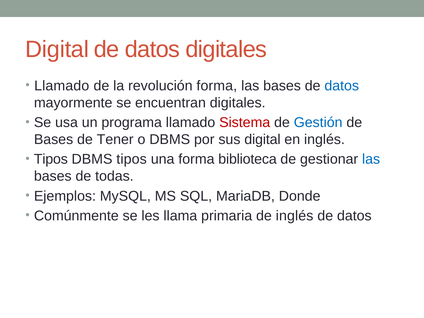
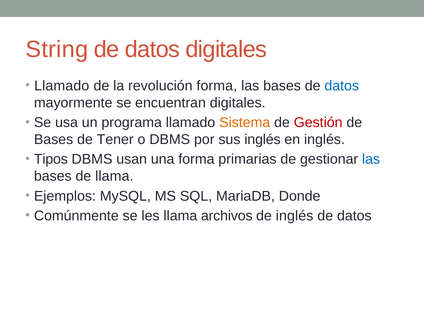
Digital: Digital -> String (57, 49)
Sistema colour: red -> orange (245, 123)
Gestión colour: blue -> red (318, 123)
sus digital: digital -> inglés (262, 139)
DBMS tipos: tipos -> usan (132, 159)
biblioteca: biblioteca -> primarias (247, 159)
de todas: todas -> llama (114, 176)
primaria: primaria -> archivos (227, 216)
